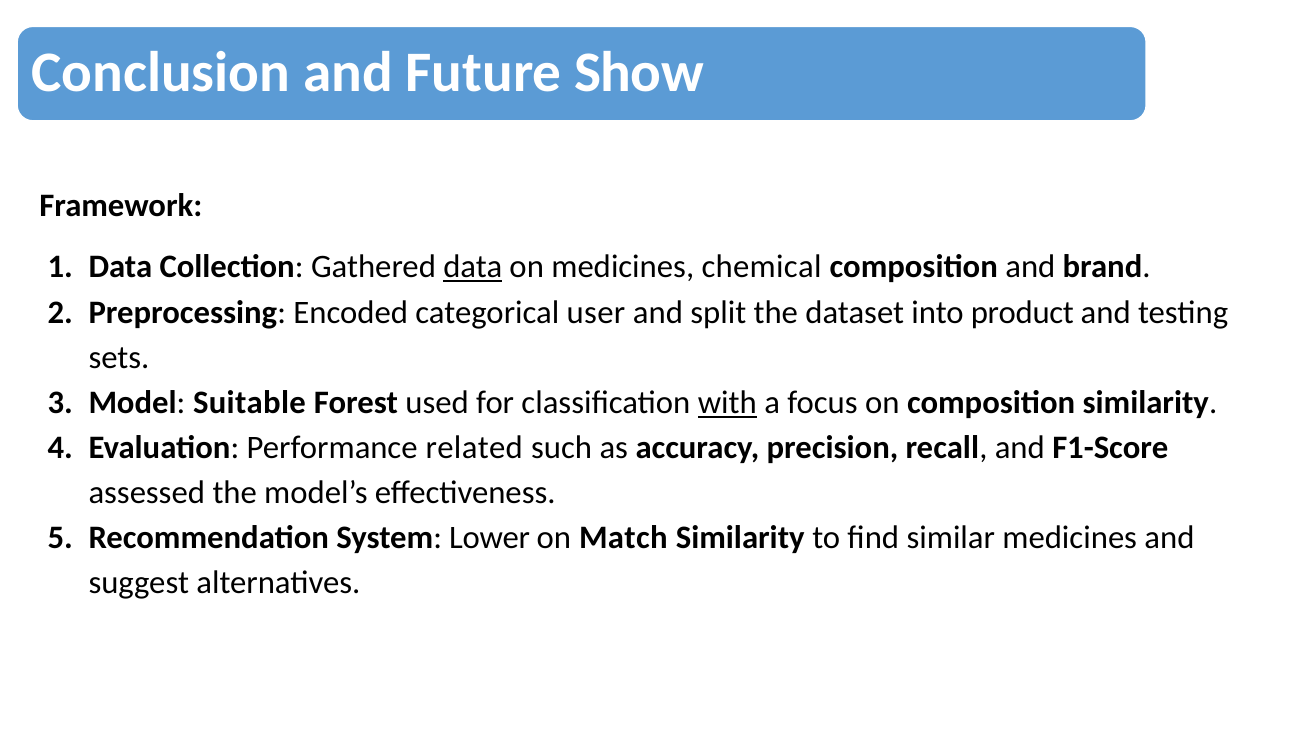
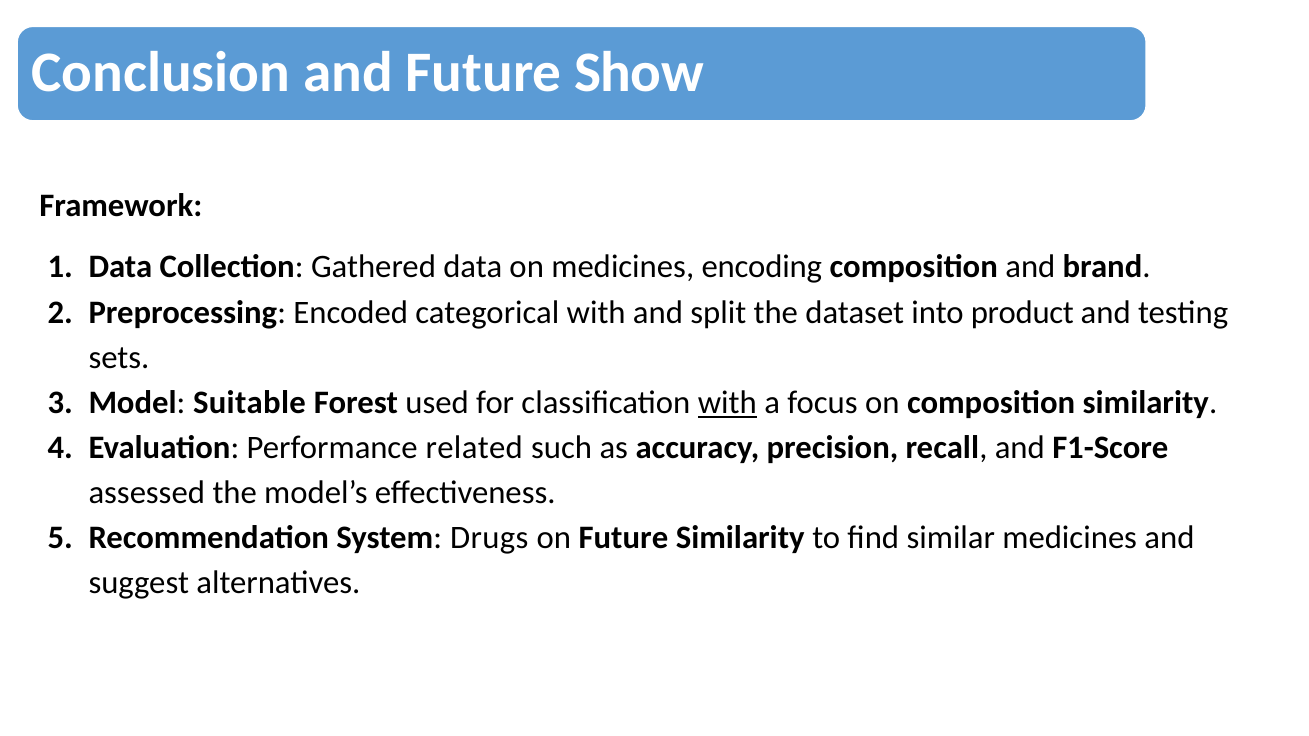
data underline: present -> none (473, 267)
chemical: chemical -> encoding (762, 267)
categorical user: user -> with (596, 312)
Lower: Lower -> Drugs (489, 538)
on Match: Match -> Future (623, 538)
